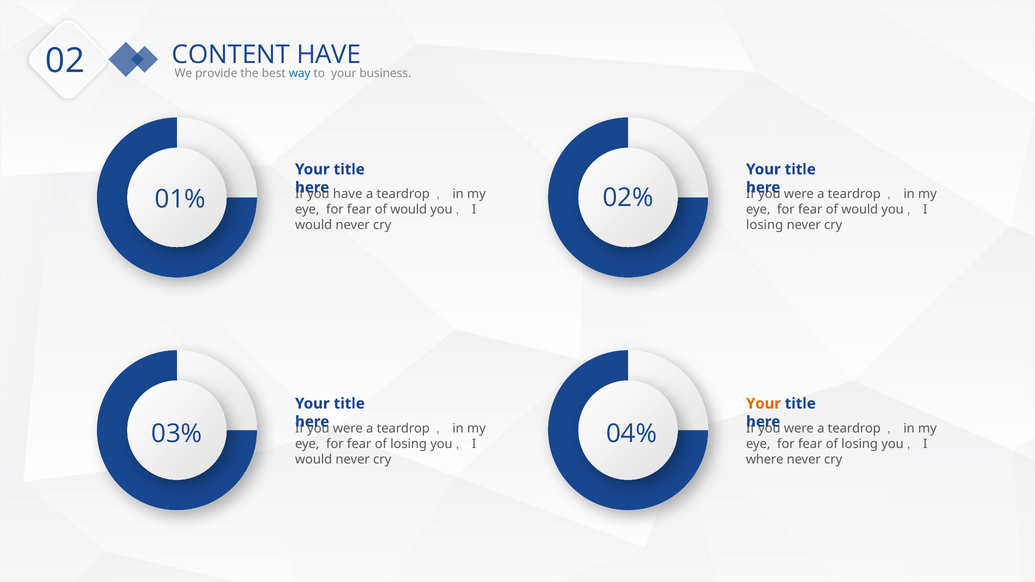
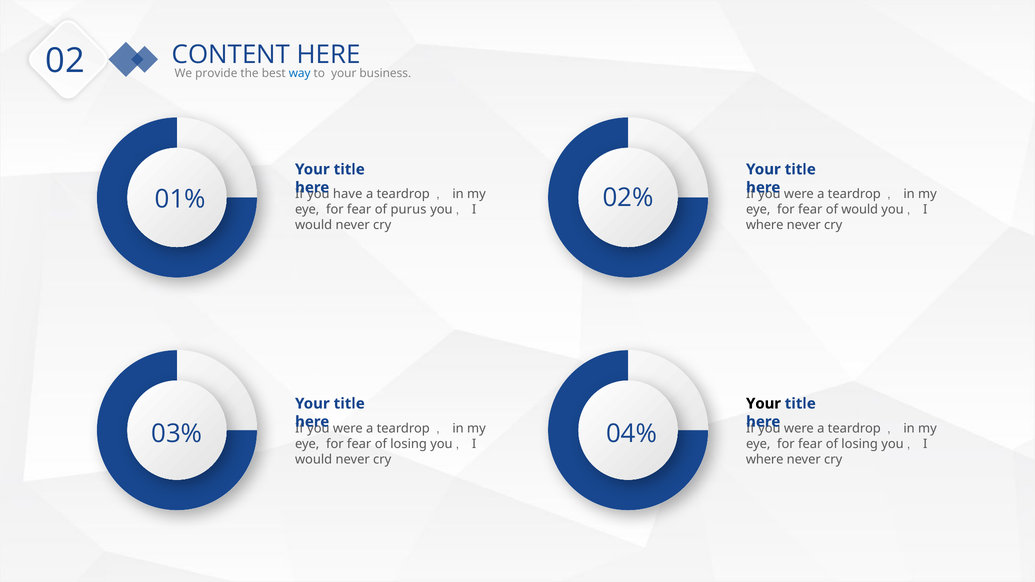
CONTENT HAVE: HAVE -> HERE (329, 55)
would: would -> purus (409, 210)
losing: losing -> where (765, 225)
Your colour: orange -> black (763, 404)
